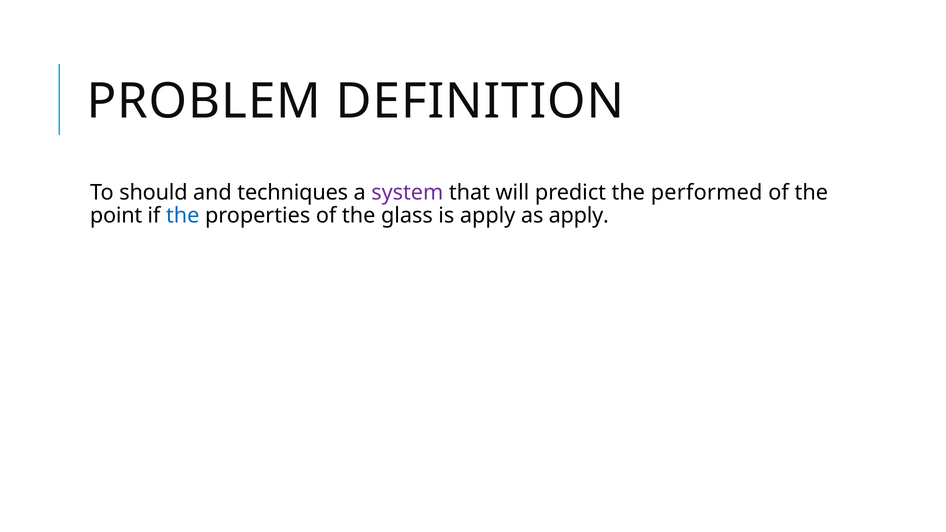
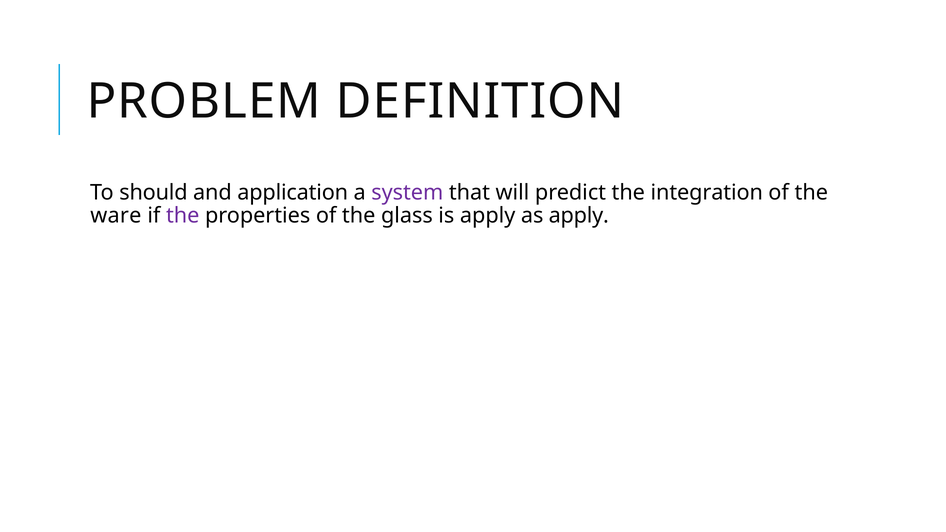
techniques: techniques -> application (293, 192)
performed: performed -> integration (707, 192)
point: point -> ware (116, 216)
the colour: blue -> purple (183, 216)
